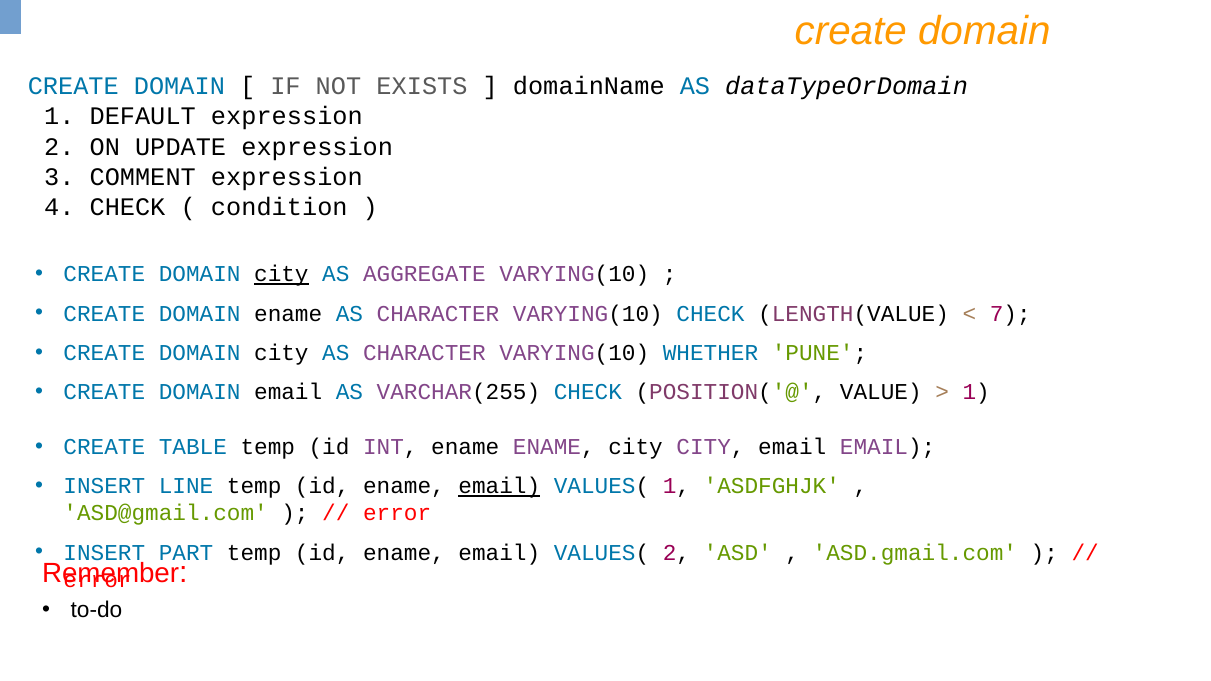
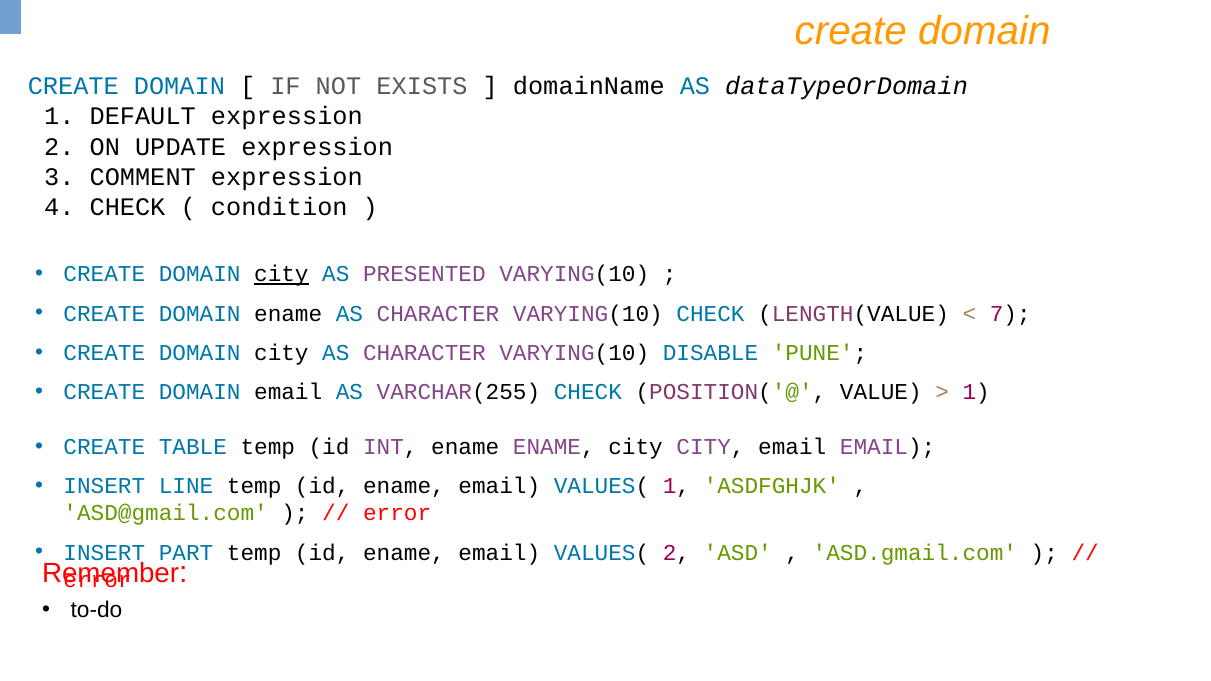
AGGREGATE: AGGREGATE -> PRESENTED (424, 274)
WHETHER: WHETHER -> DISABLE (711, 353)
email underline: present -> none (499, 486)
